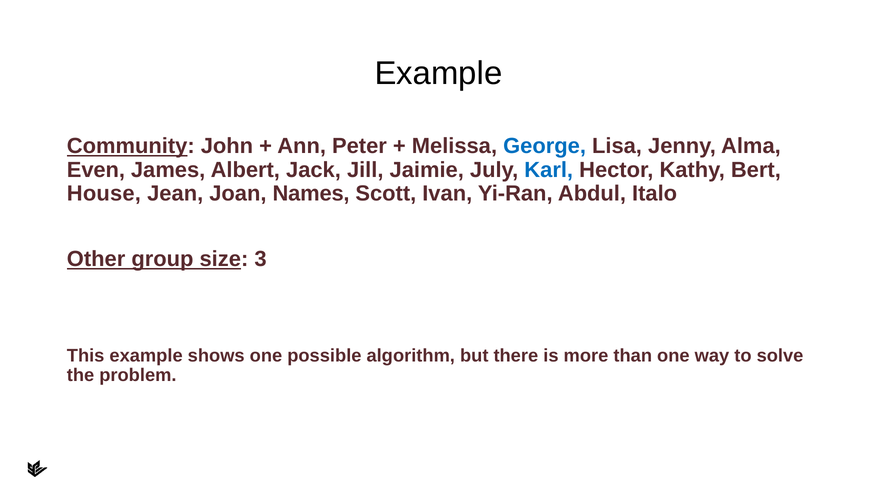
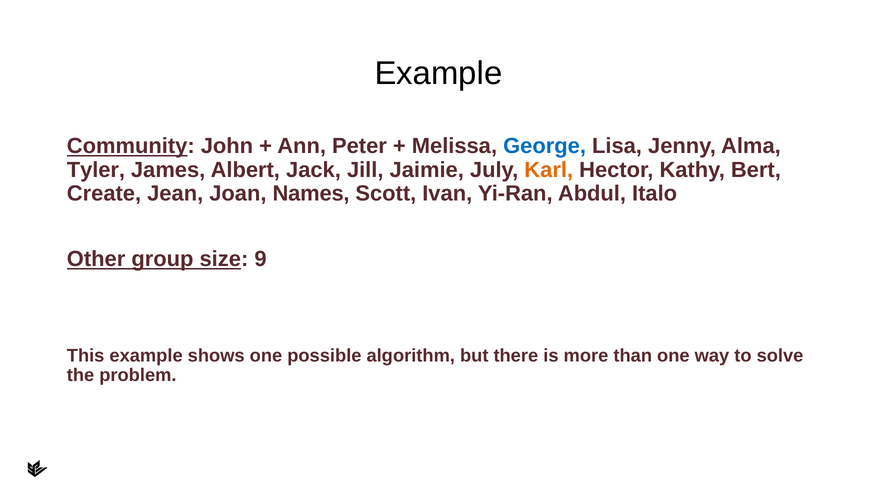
Even: Even -> Tyler (96, 170)
Karl colour: blue -> orange (549, 170)
House: House -> Create (104, 194)
3: 3 -> 9 (261, 259)
